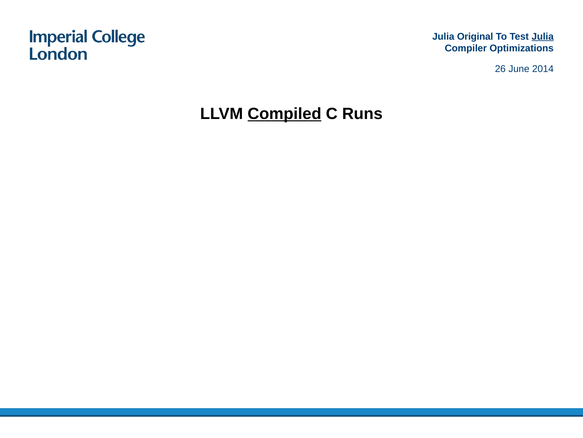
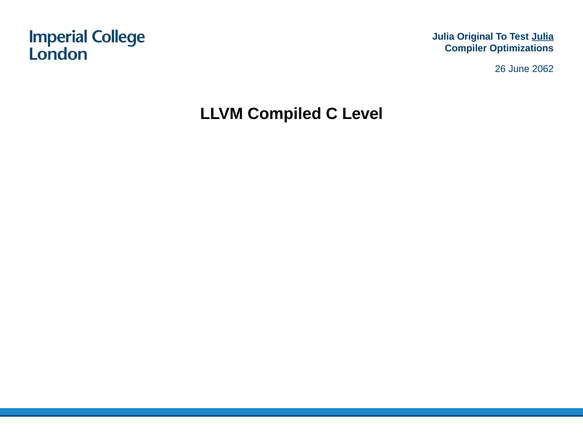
2014: 2014 -> 2062 (543, 69)
Compiled underline: present -> none (284, 114)
Runs: Runs -> Level (362, 114)
